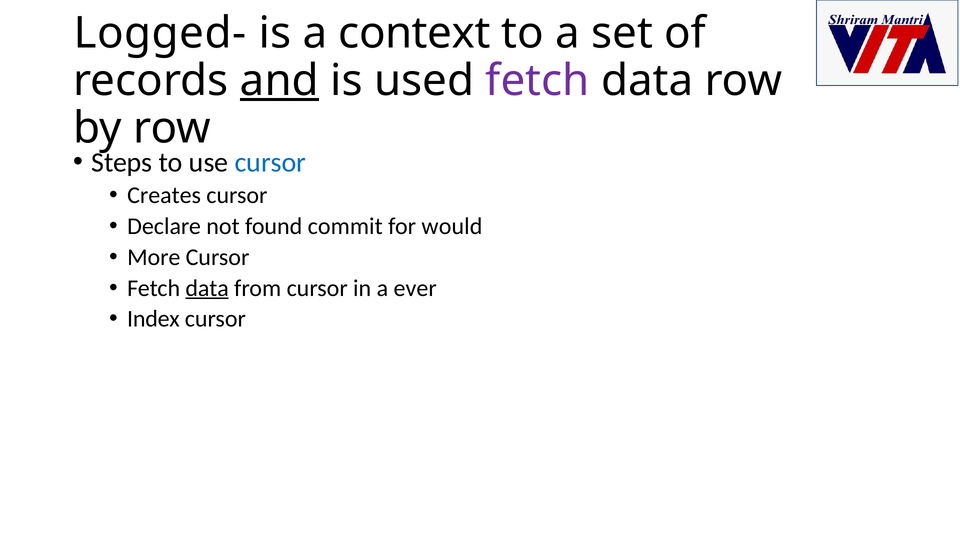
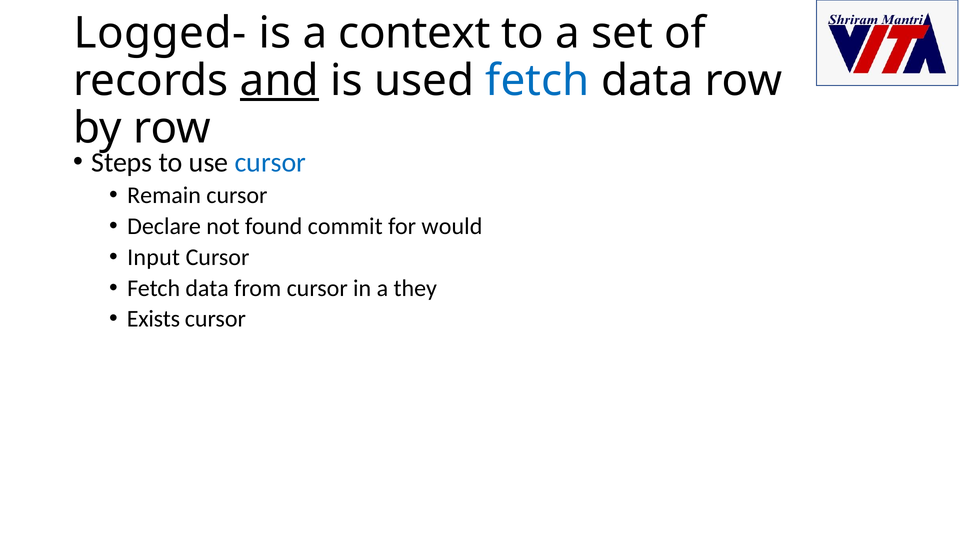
fetch colour: purple -> blue (538, 81)
Creates: Creates -> Remain (164, 195)
More: More -> Input (154, 257)
data underline: present -> none (207, 288)
ever: ever -> they (415, 288)
Index: Index -> Exists (153, 319)
